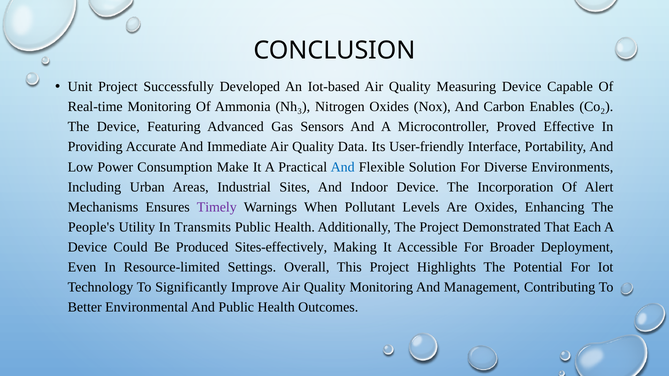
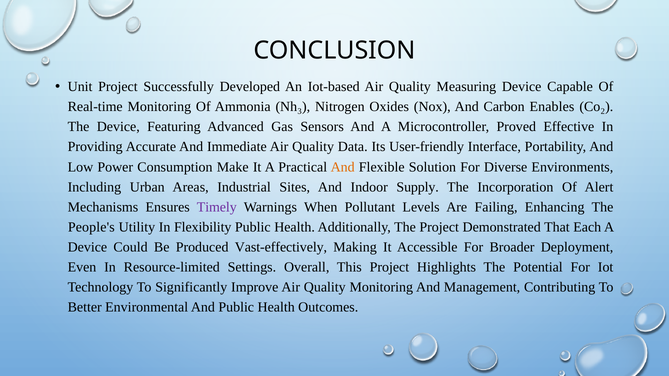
And colour: blue -> orange (343, 167)
Indoor Device: Device -> Supply (418, 187)
Are Oxides: Oxides -> Failing (496, 207)
Transmits: Transmits -> Flexibility (203, 227)
Sites-effectively: Sites-effectively -> Vast-effectively (281, 247)
